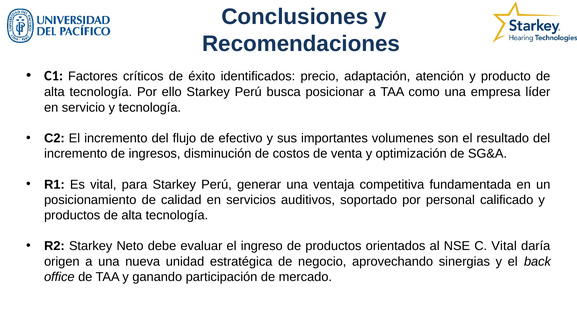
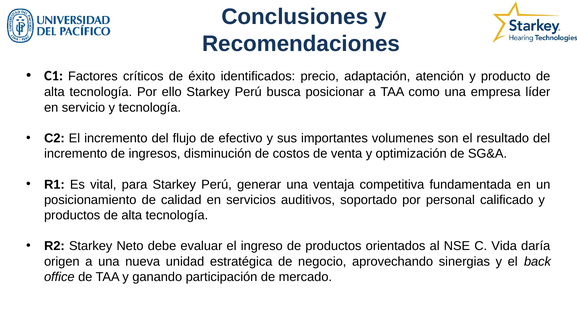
C Vital: Vital -> Vida (504, 246)
